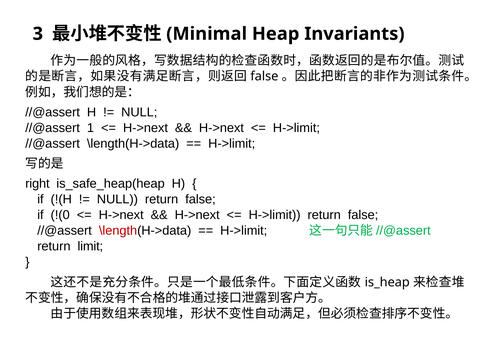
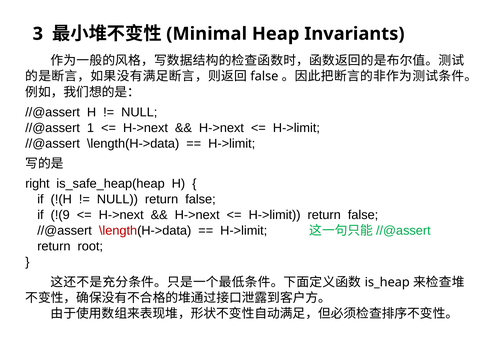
!(0: !(0 -> !(9 (60, 215)
limit: limit -> root (90, 246)
